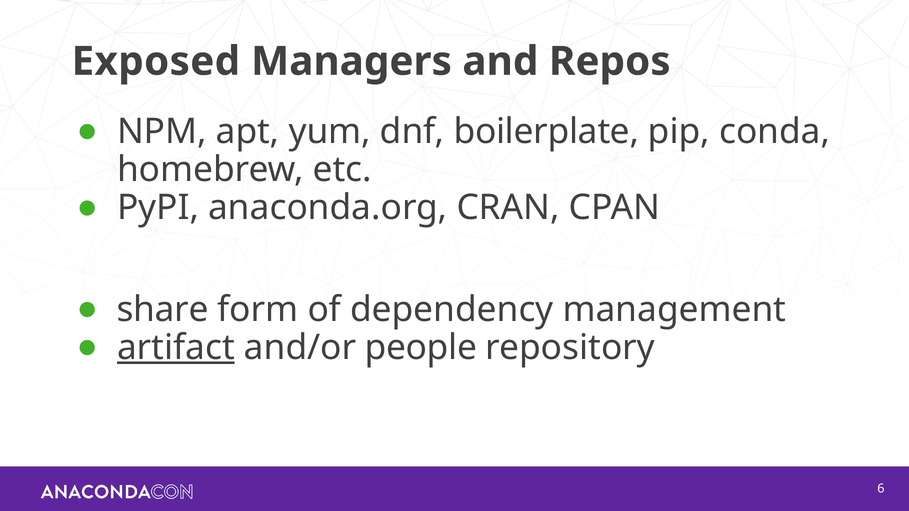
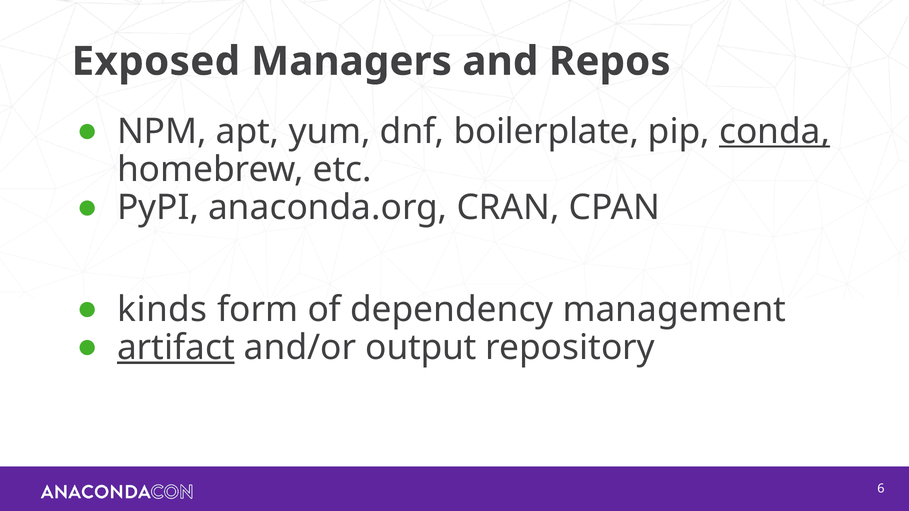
conda underline: none -> present (775, 132)
share: share -> kinds (162, 310)
people: people -> output (421, 348)
